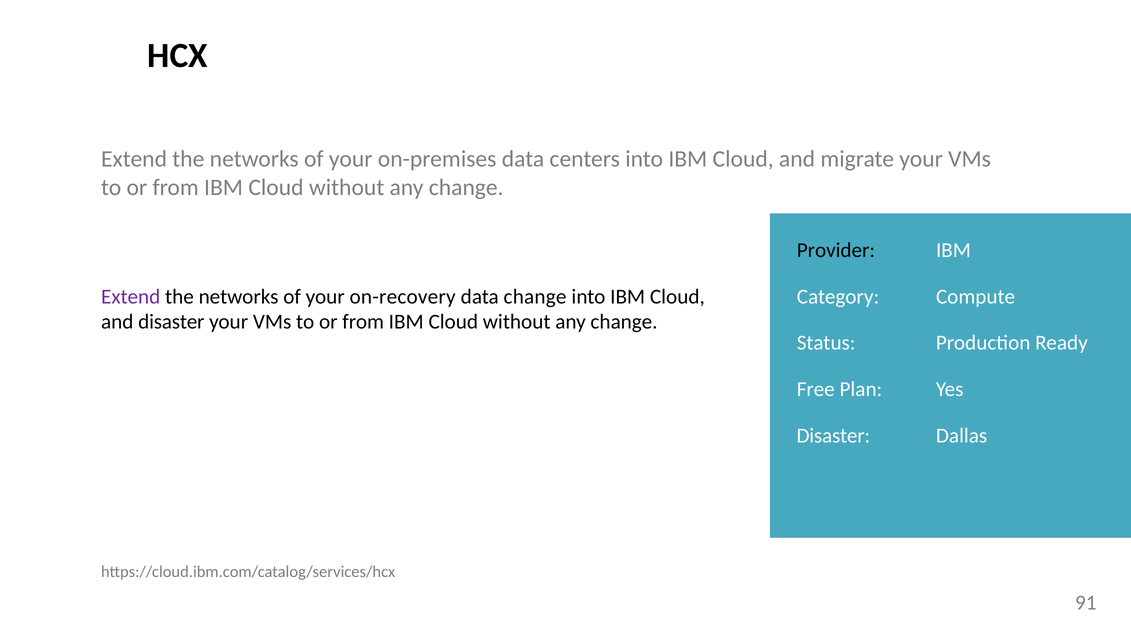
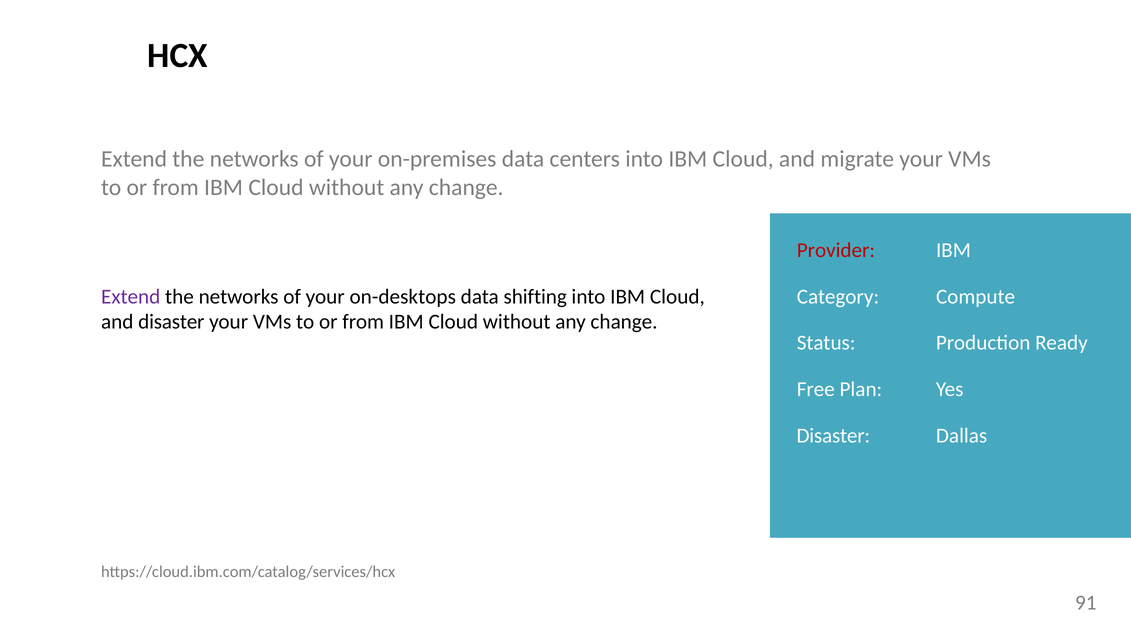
Provider colour: black -> red (836, 250)
on-recovery: on-recovery -> on-desktops (403, 297)
data change: change -> shifting (535, 297)
